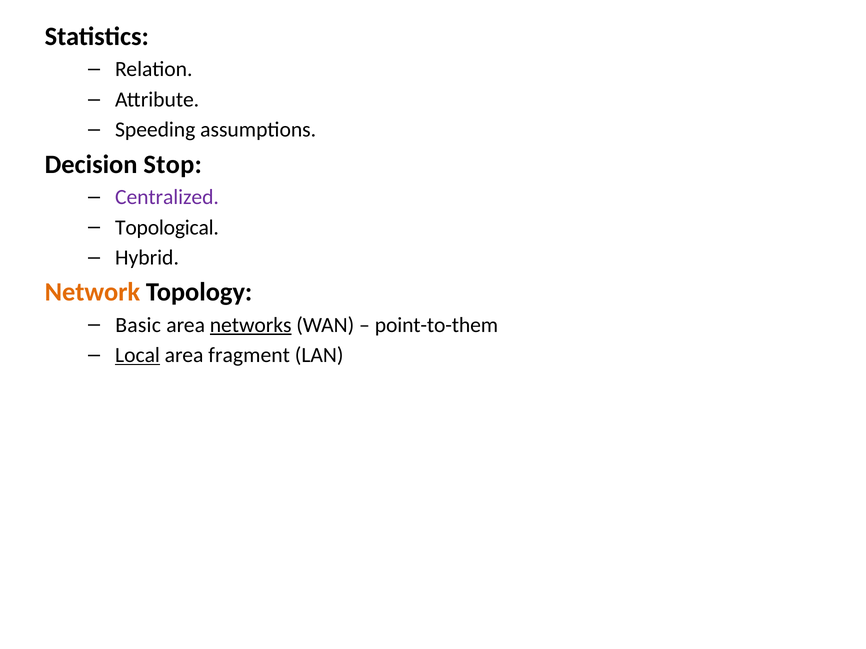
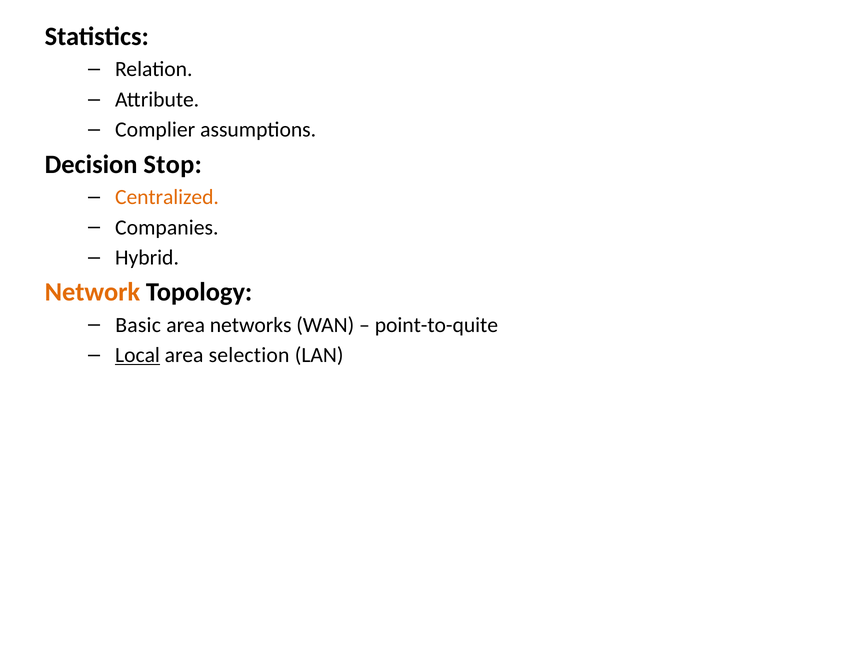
Speeding: Speeding -> Complier (155, 130)
Centralized colour: purple -> orange (167, 197)
Topological: Topological -> Companies (167, 228)
networks underline: present -> none (251, 325)
point-to-them: point-to-them -> point-to-quite (436, 325)
fragment: fragment -> selection (249, 356)
